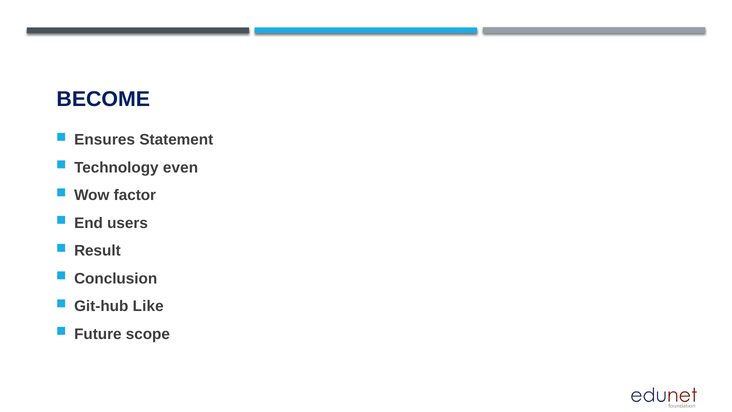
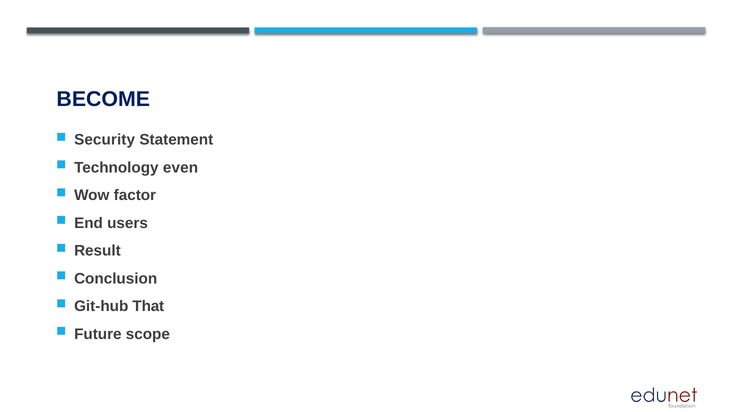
Ensures: Ensures -> Security (105, 140)
Like: Like -> That (148, 306)
